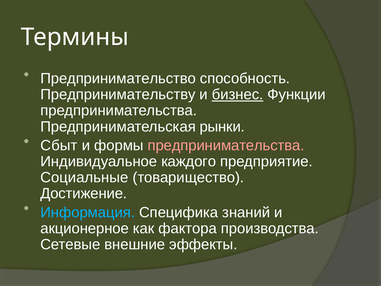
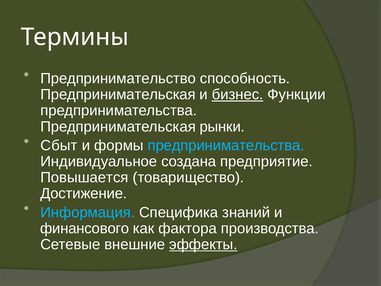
Предпринимательству: Предпринимательству -> Предпринимательская (118, 94)
предпринимательства colour: pink -> light blue (226, 145)
каждого: каждого -> создана (189, 161)
Социальные: Социальные -> Повышается (84, 177)
акционерное: акционерное -> финансового (85, 228)
эффекты underline: none -> present (203, 244)
